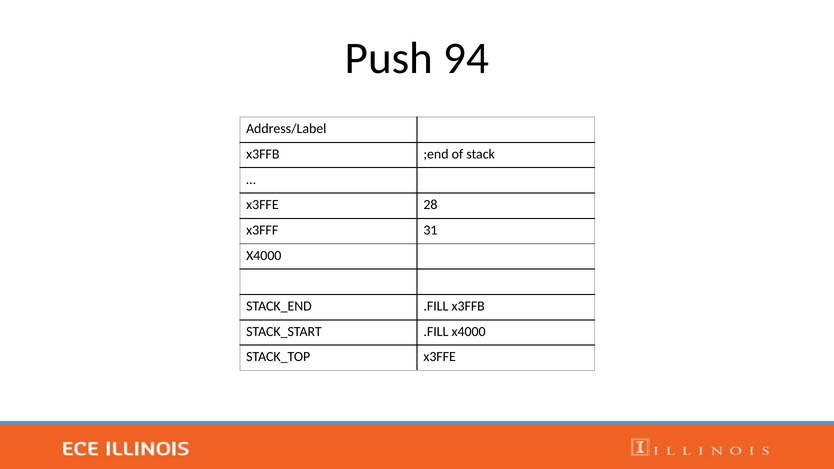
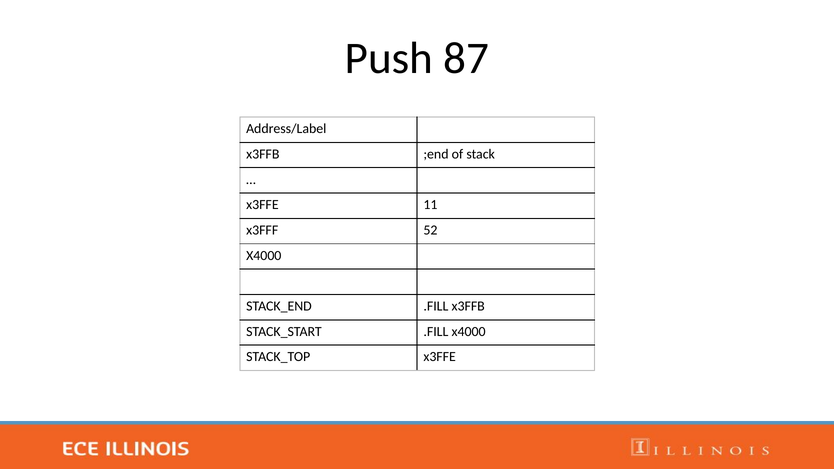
94: 94 -> 87 (466, 58)
28: 28 -> 11 (430, 205)
31: 31 -> 52 (430, 230)
